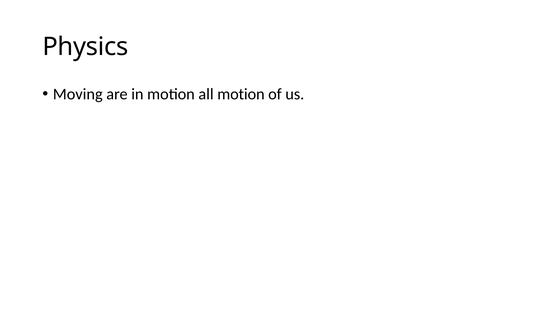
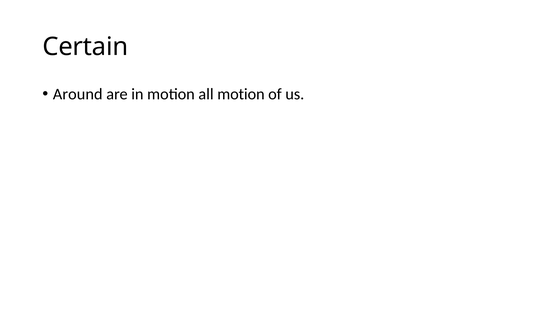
Physics: Physics -> Certain (85, 47)
Moving: Moving -> Around (78, 94)
